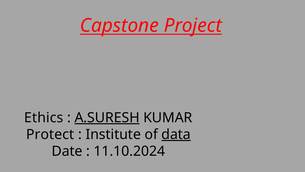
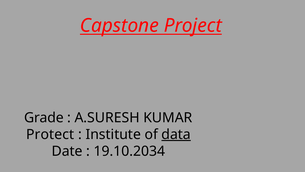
Ethics: Ethics -> Grade (44, 117)
A.SURESH underline: present -> none (107, 117)
11.10.2024: 11.10.2024 -> 19.10.2034 (129, 151)
